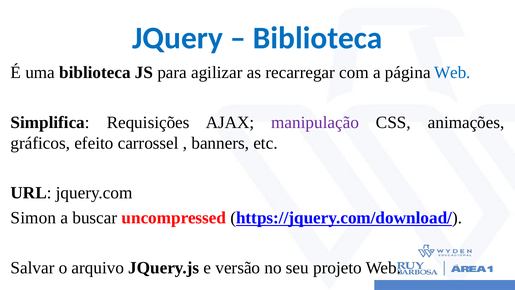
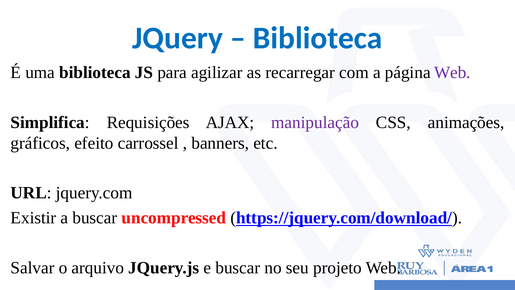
Web colour: blue -> purple (452, 72)
Simon: Simon -> Existir (33, 218)
e versão: versão -> buscar (238, 267)
